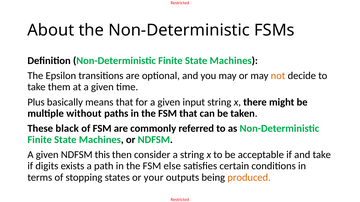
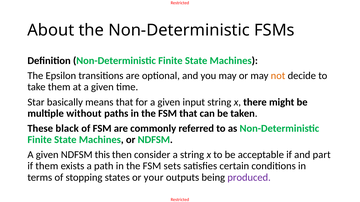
Plus: Plus -> Star (36, 102)
and take: take -> part (322, 155)
if digits: digits -> them (47, 166)
else: else -> sets (172, 166)
produced colour: orange -> purple (249, 178)
